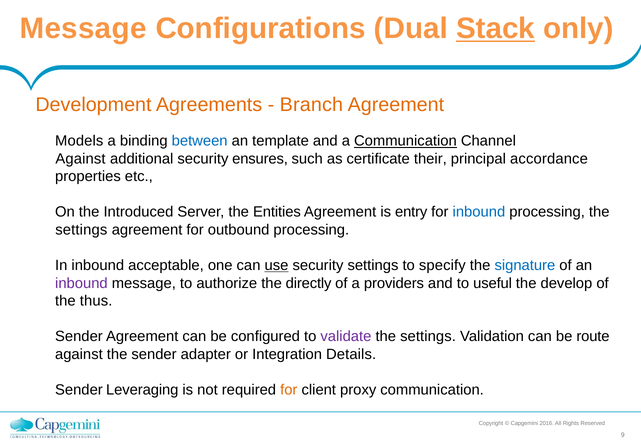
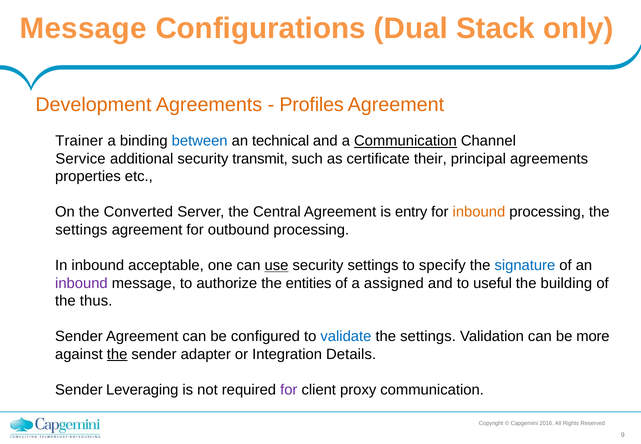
Stack underline: present -> none (495, 28)
Branch: Branch -> Profiles (312, 105)
Models: Models -> Trainer (79, 141)
template: template -> technical (281, 141)
Against: Against -> Service (80, 159)
ensures: ensures -> transmit (260, 159)
principal accordance: accordance -> agreements (549, 159)
Introduced: Introduced -> Converted (138, 212)
Entities: Entities -> Central (277, 212)
inbound colour: blue -> orange (479, 212)
directly: directly -> entities (309, 283)
providers: providers -> assigned (394, 283)
develop: develop -> building (566, 283)
validate colour: purple -> blue (346, 336)
route: route -> more (593, 336)
the underline: none -> present (117, 354)
for colour: orange -> purple (289, 389)
